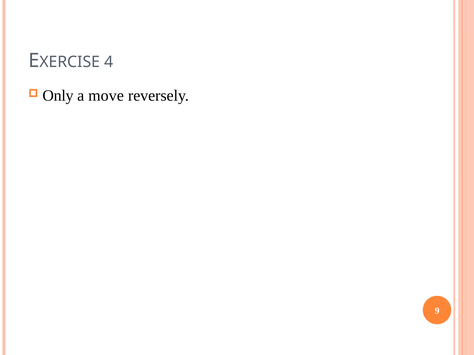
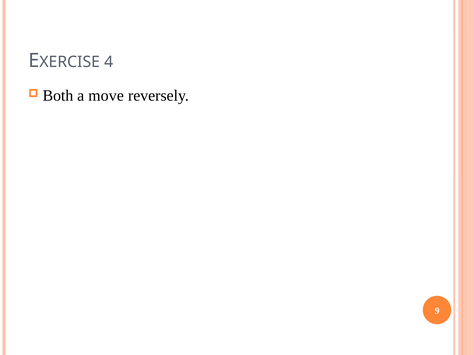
Only: Only -> Both (58, 96)
